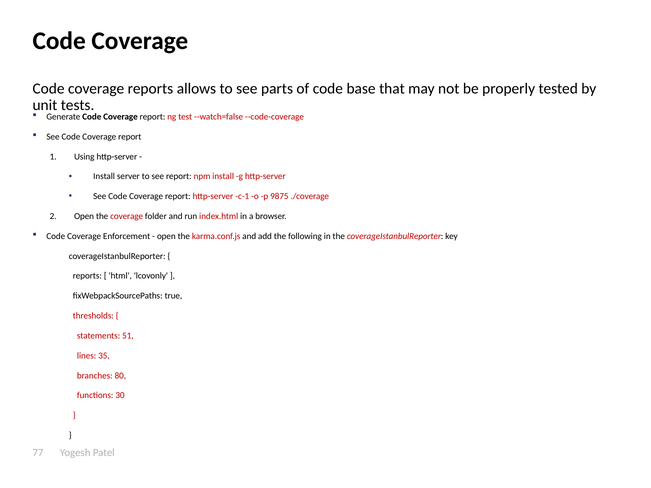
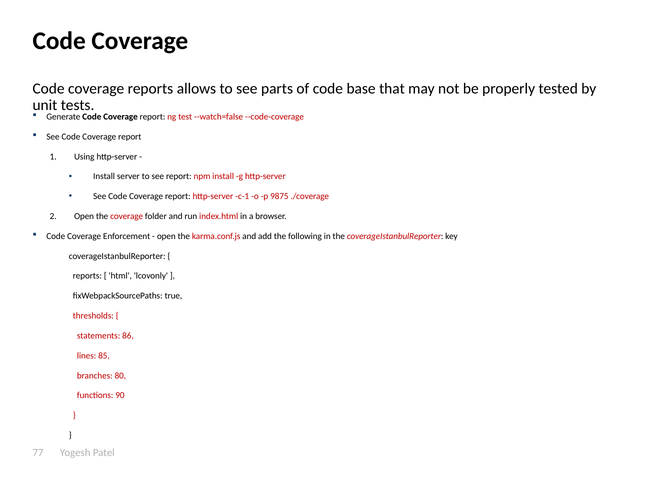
51: 51 -> 86 (128, 336)
35: 35 -> 85 (104, 356)
30: 30 -> 90 (120, 396)
